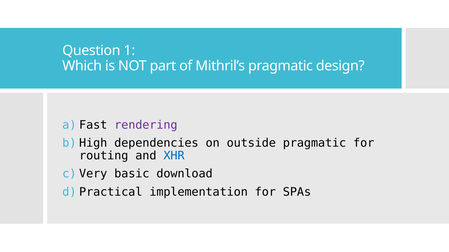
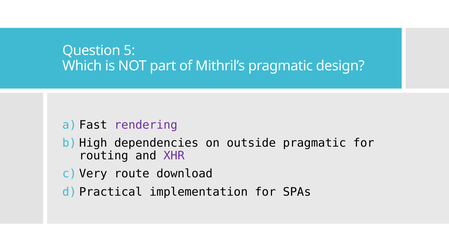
1: 1 -> 5 (129, 51)
XHR colour: blue -> purple (174, 156)
basic: basic -> route (132, 174)
